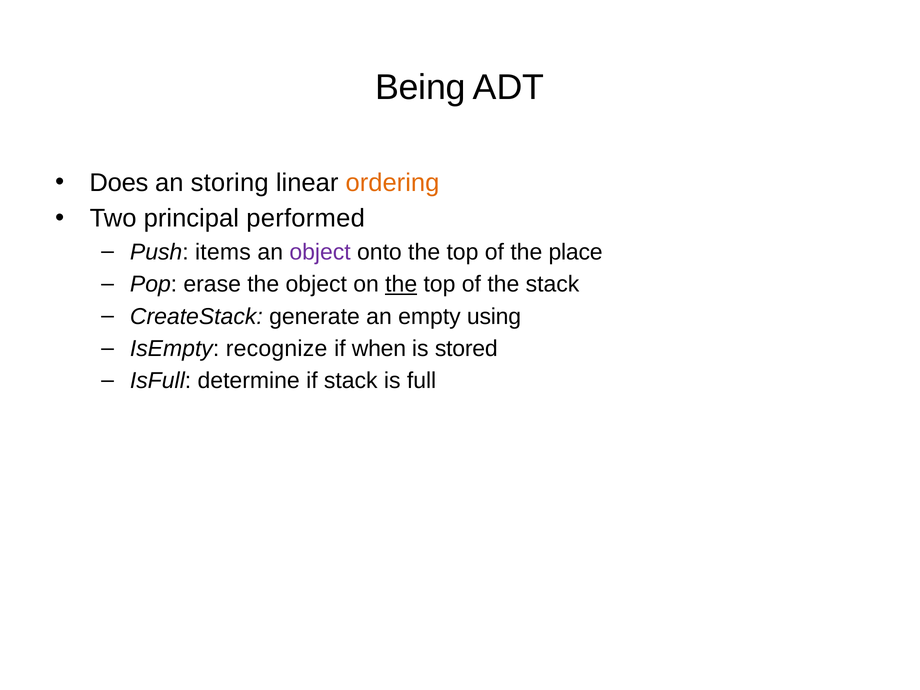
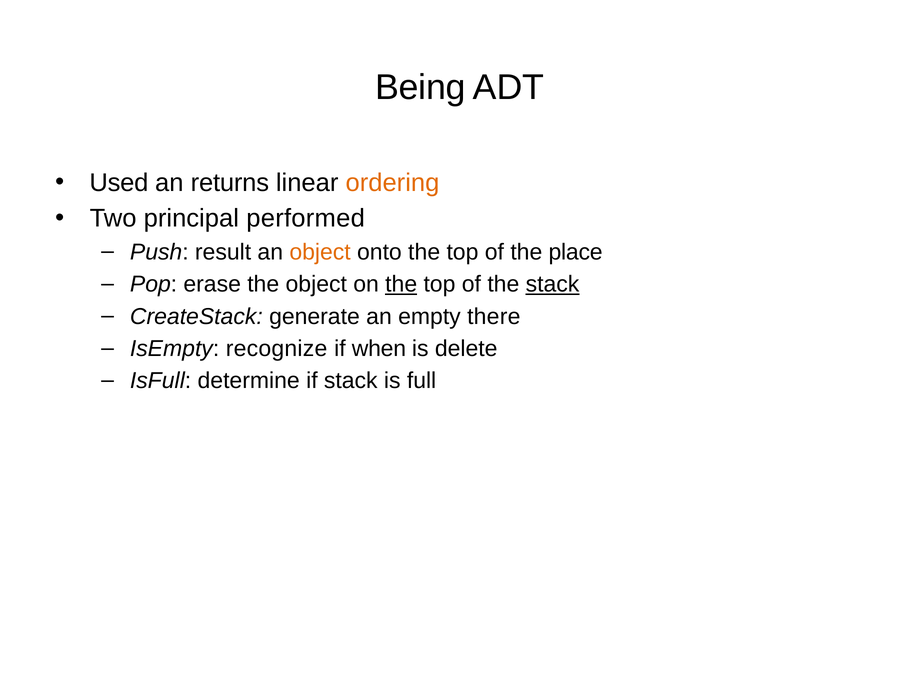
Does: Does -> Used (119, 183)
storing: storing -> returns (230, 183)
items: items -> result (223, 252)
object colour: purple -> orange (320, 252)
stack underline: none -> present (552, 284)
using: using -> there (494, 316)
stored: stored -> delete (466, 349)
